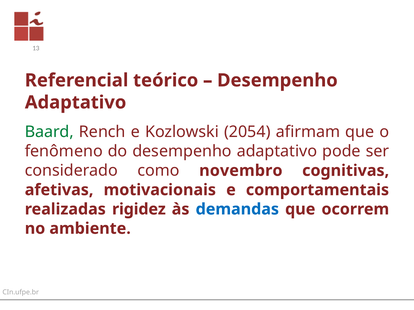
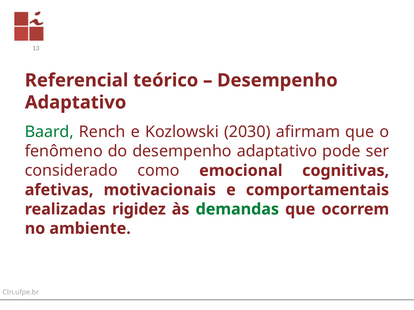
2054: 2054 -> 2030 (247, 132)
novembro: novembro -> emocional (241, 171)
demandas colour: blue -> green (237, 210)
